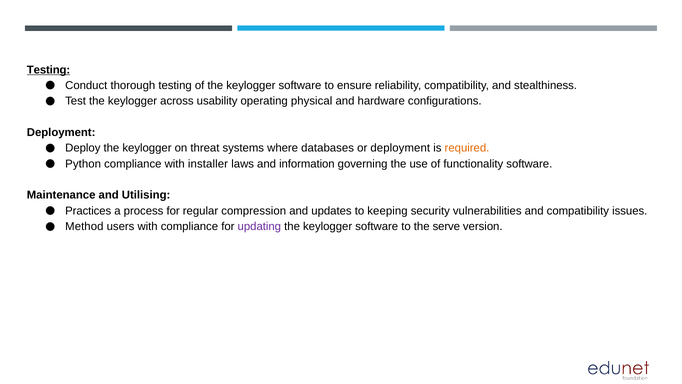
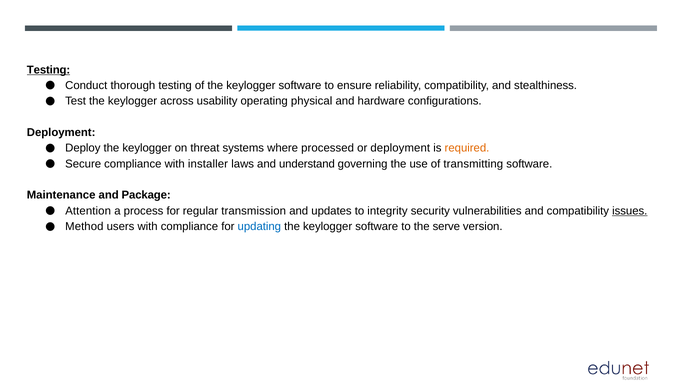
databases: databases -> processed (328, 148)
Python: Python -> Secure (83, 164)
information: information -> understand (307, 164)
functionality: functionality -> transmitting (473, 164)
Utilising: Utilising -> Package (146, 195)
Practices: Practices -> Attention (88, 211)
compression: compression -> transmission (254, 211)
keeping: keeping -> integrity (387, 211)
issues underline: none -> present (630, 211)
updating colour: purple -> blue (259, 226)
